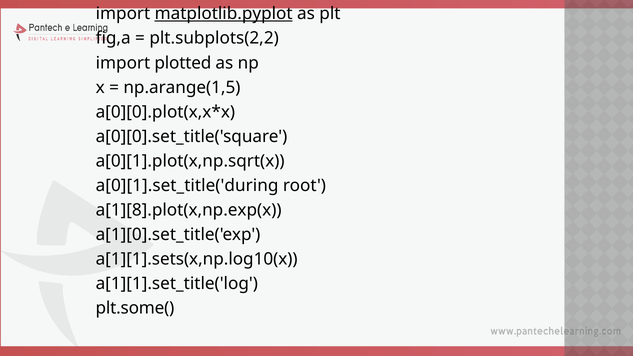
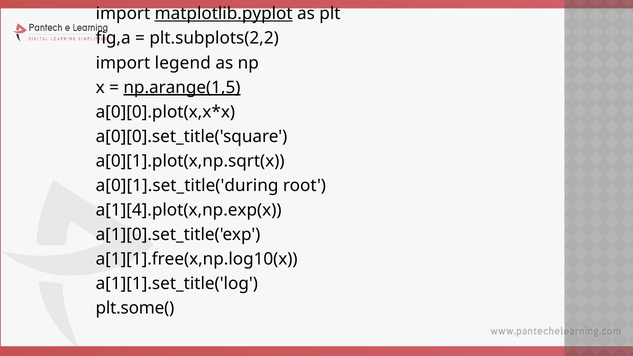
plotted: plotted -> legend (183, 63)
np.arange(1,5 underline: none -> present (182, 87)
a[1][8].plot(x,np.exp(x: a[1][8].plot(x,np.exp(x -> a[1][4].plot(x,np.exp(x (189, 210)
a[1][1].sets(x,np.log10(x: a[1][1].sets(x,np.log10(x -> a[1][1].free(x,np.log10(x (197, 259)
